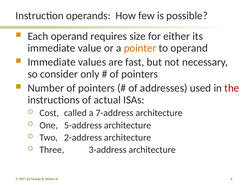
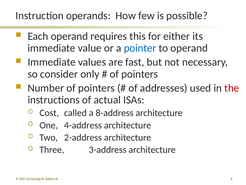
size: size -> this (138, 36)
pointer colour: orange -> blue (140, 48)
7-address: 7-address -> 8-address (115, 113)
5-address: 5-address -> 4-address (83, 125)
